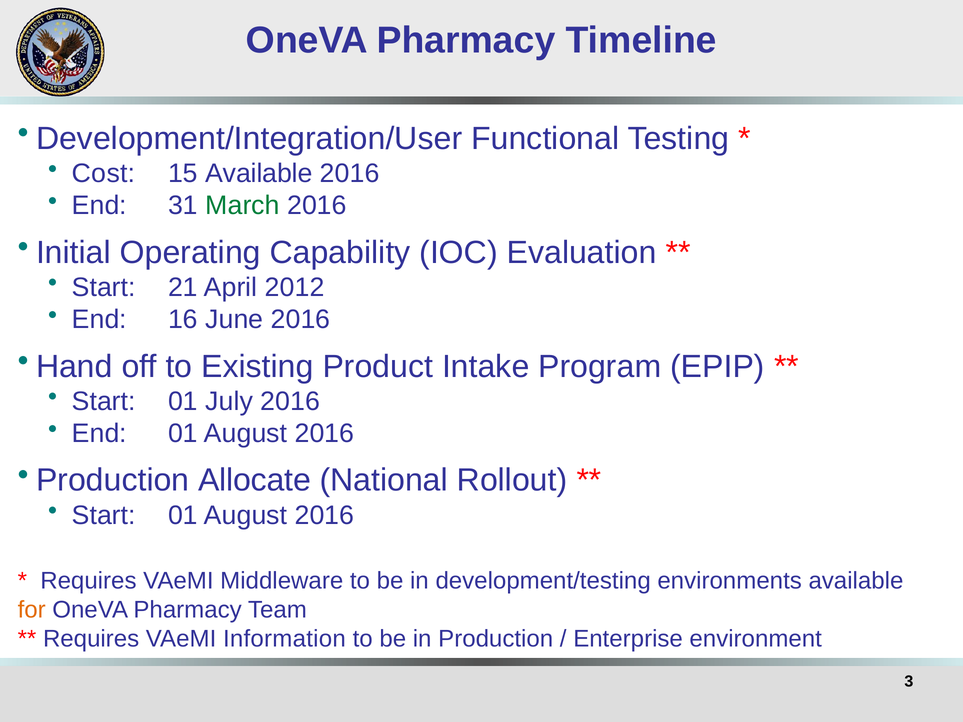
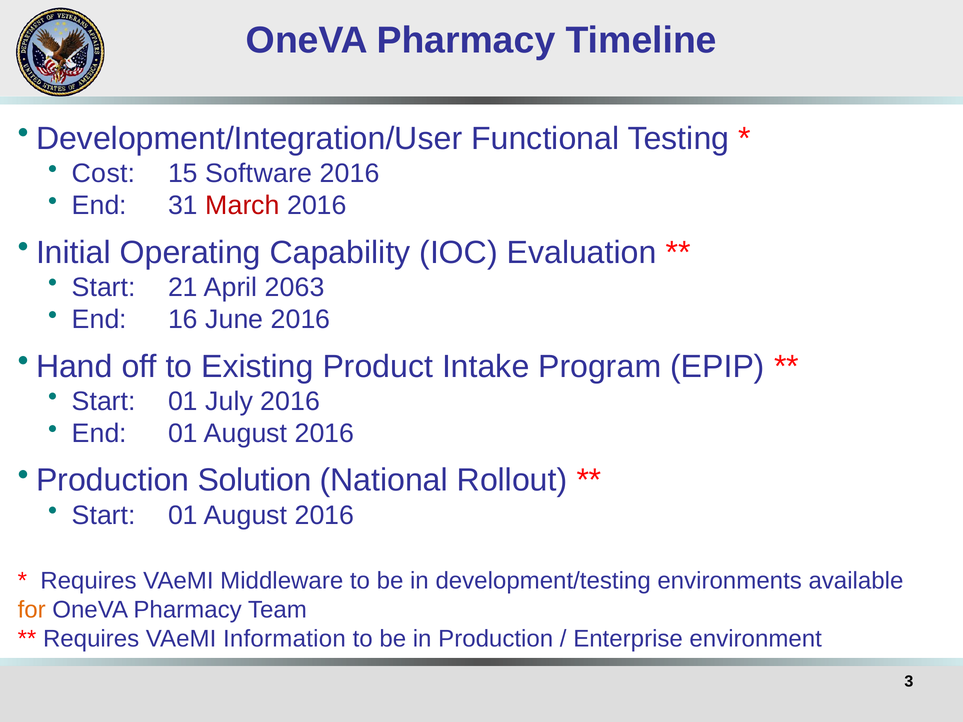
15 Available: Available -> Software (259, 174)
March colour: green -> red (243, 206)
2012: 2012 -> 2063 (295, 288)
Allocate: Allocate -> Solution (255, 481)
